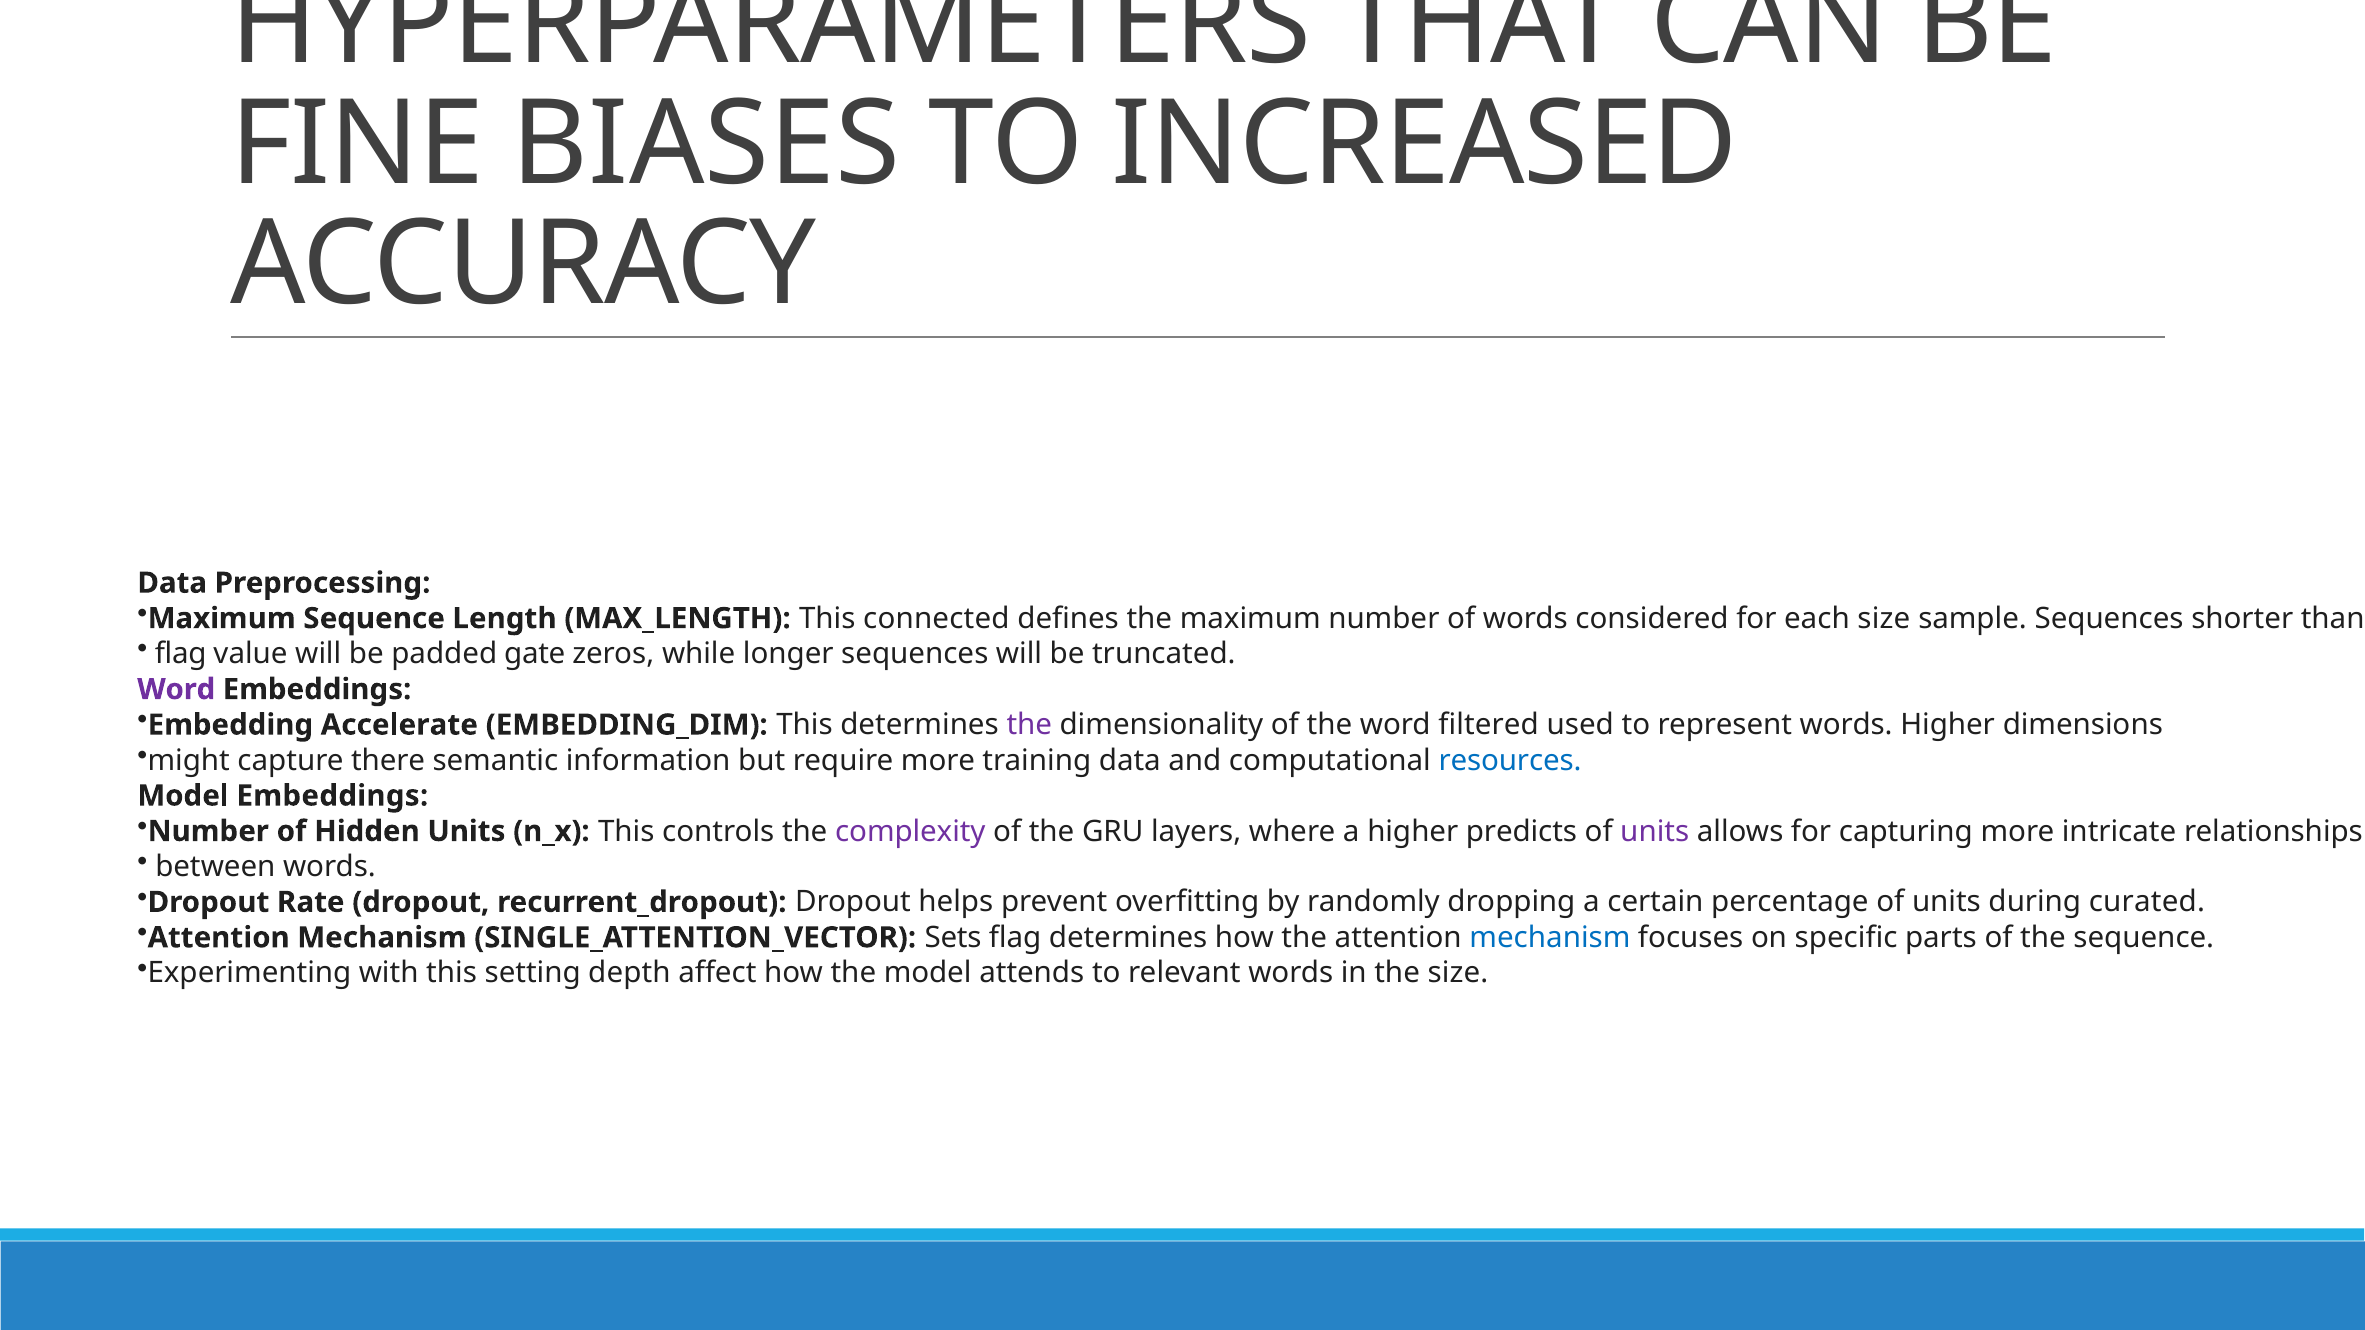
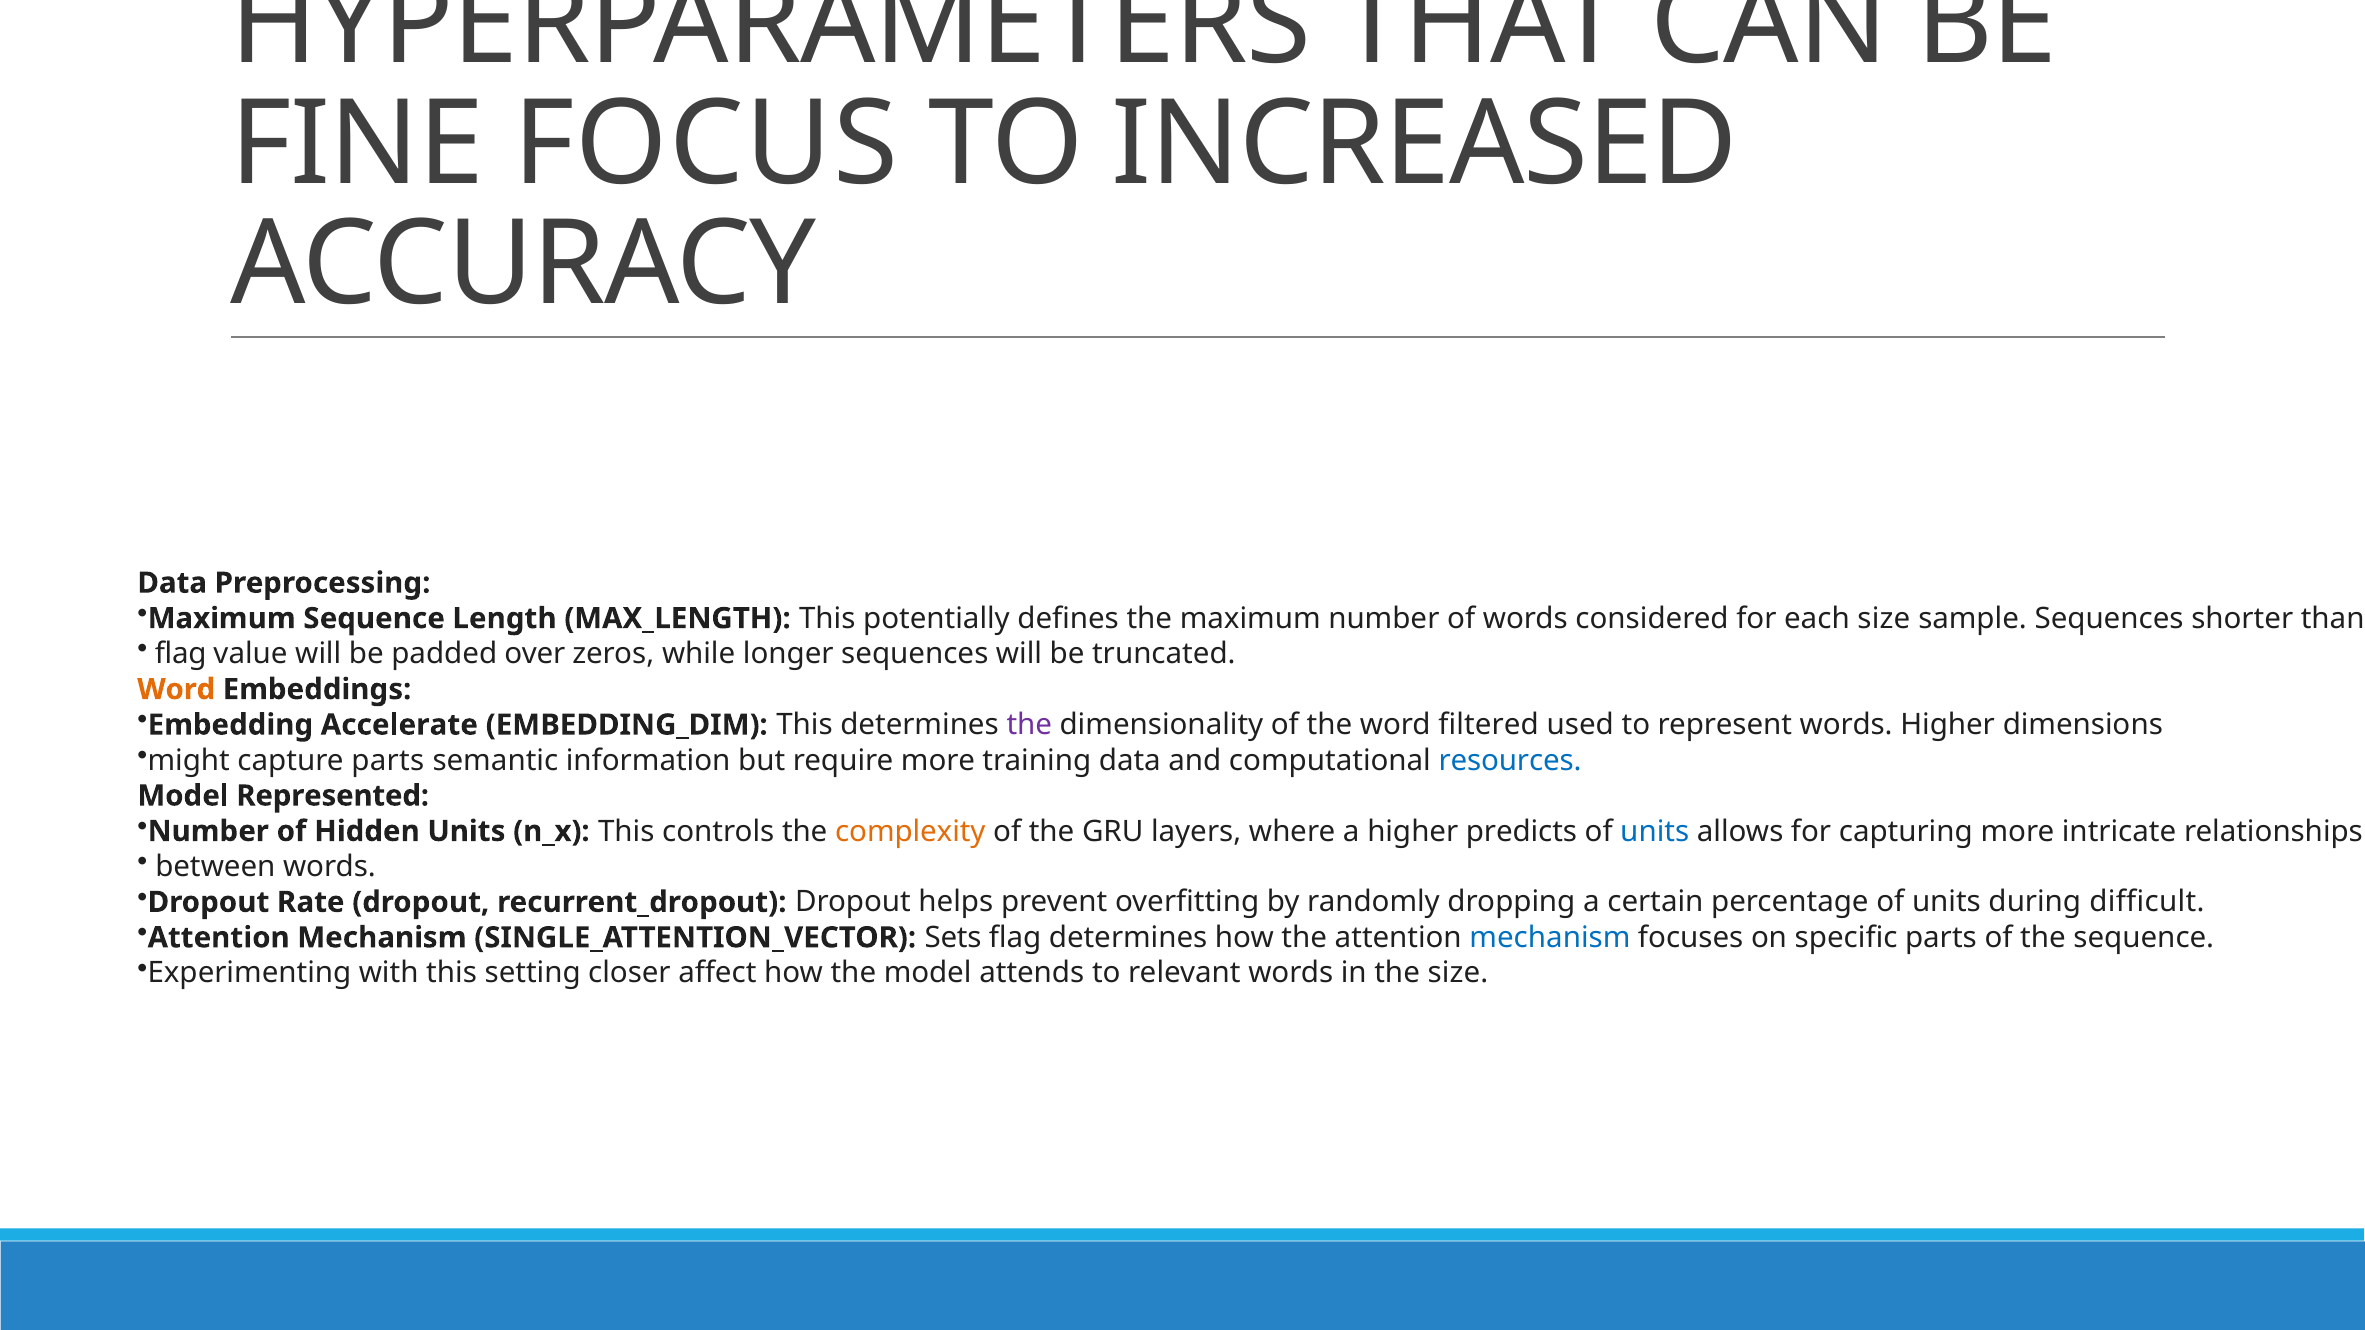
BIASES: BIASES -> FOCUS (706, 144)
connected: connected -> potentially (936, 619)
gate: gate -> over (535, 654)
Word colour: purple -> orange (176, 690)
capture there: there -> parts (388, 760)
Model Embeddings: Embeddings -> Represented (333, 796)
complexity colour: purple -> orange (910, 831)
units colour: purple -> blue (1655, 831)
curated: curated -> difficult (2147, 902)
depth: depth -> closer (629, 973)
